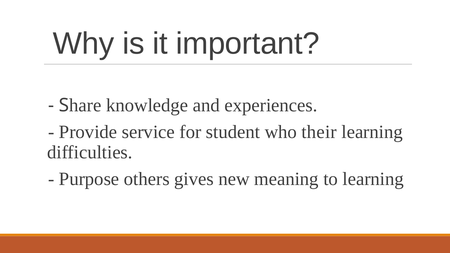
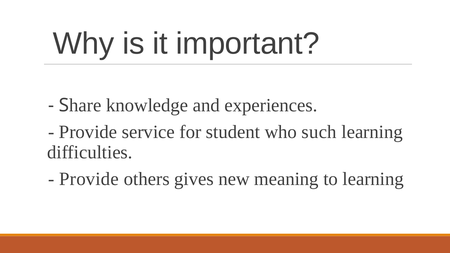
their: their -> such (319, 132)
Purpose: Purpose -> Provide (89, 179)
